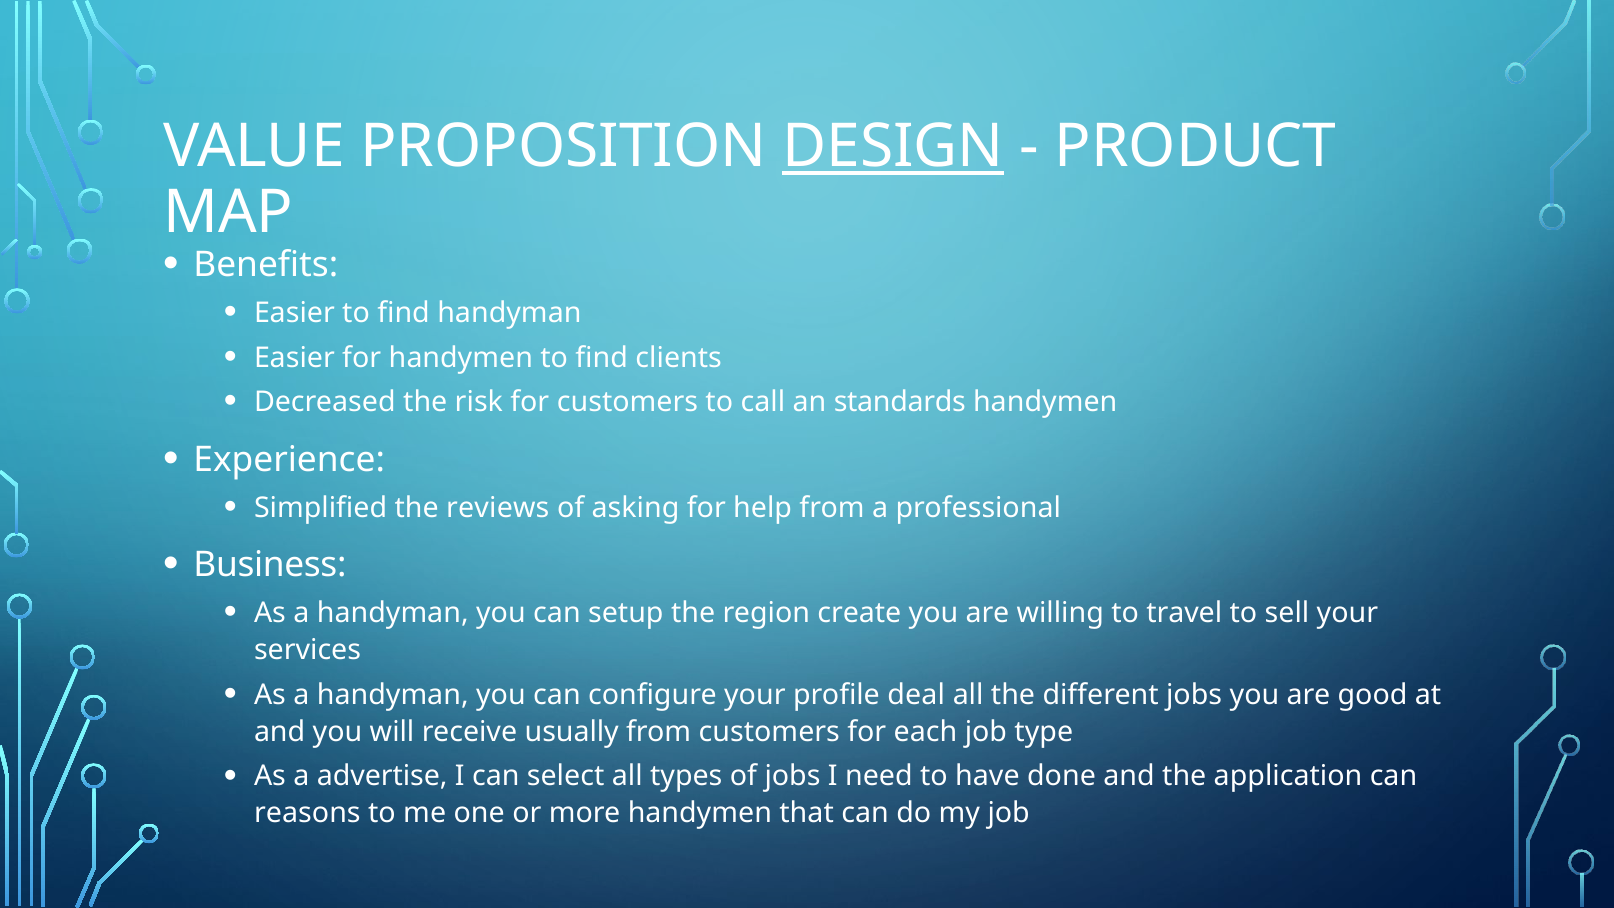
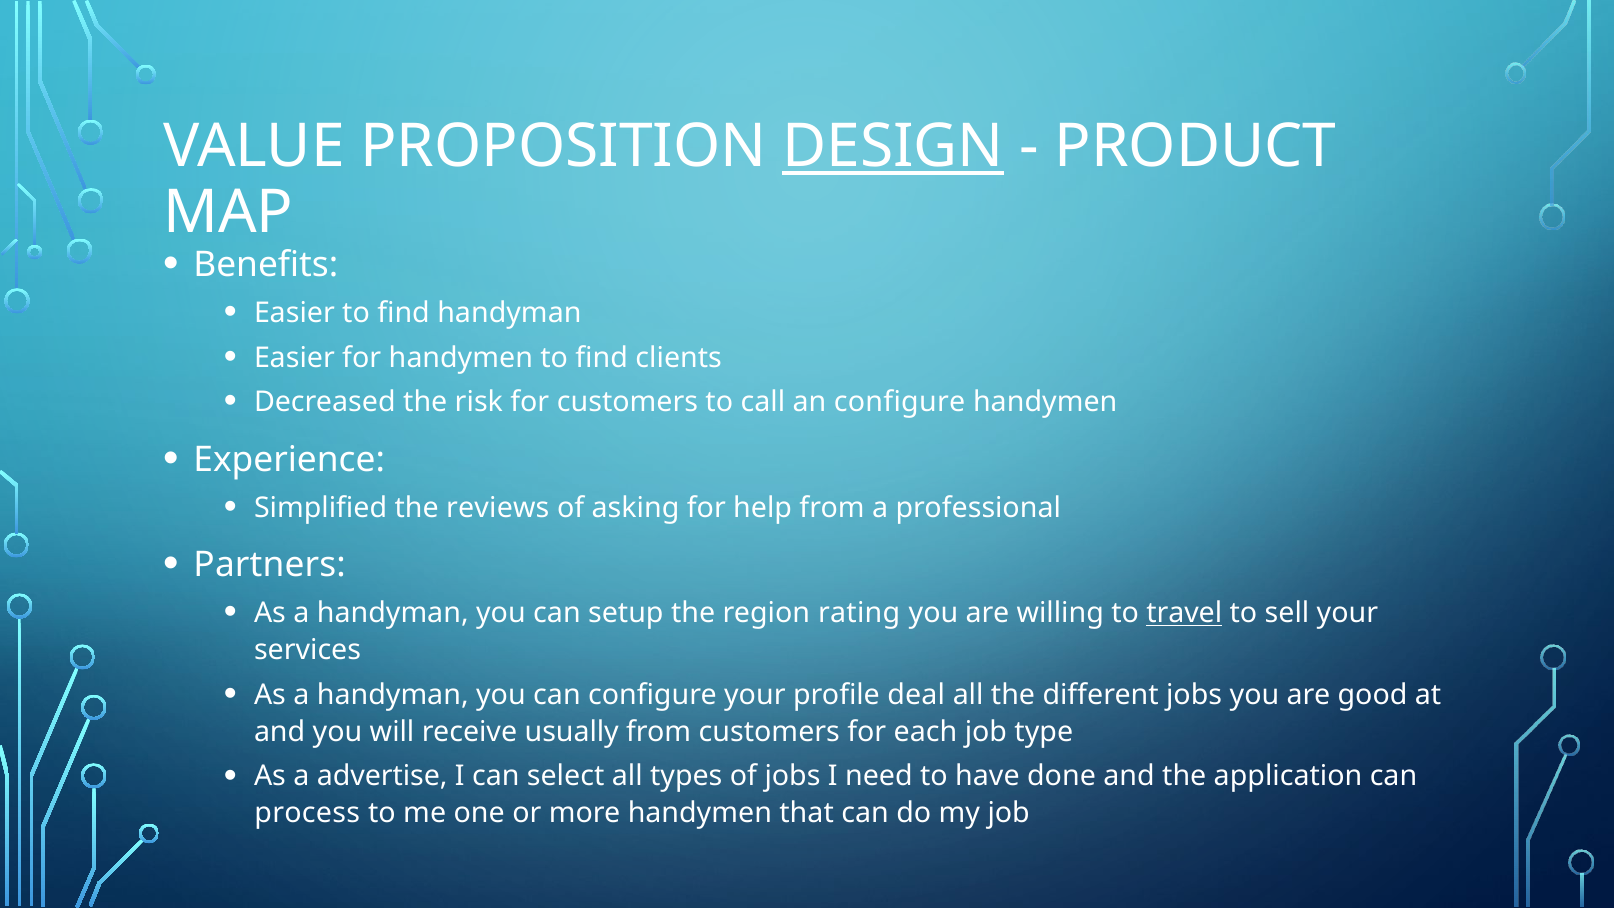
an standards: standards -> configure (900, 402)
Business: Business -> Partners (270, 565)
create: create -> rating (859, 613)
travel underline: none -> present (1184, 613)
reasons: reasons -> process (307, 813)
